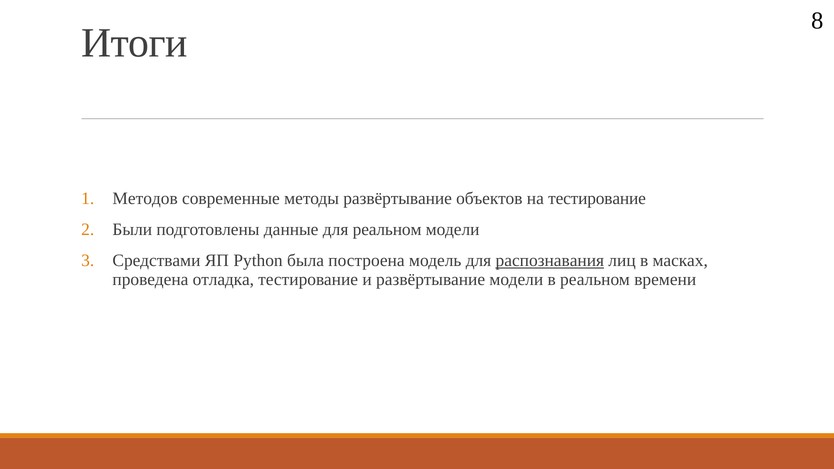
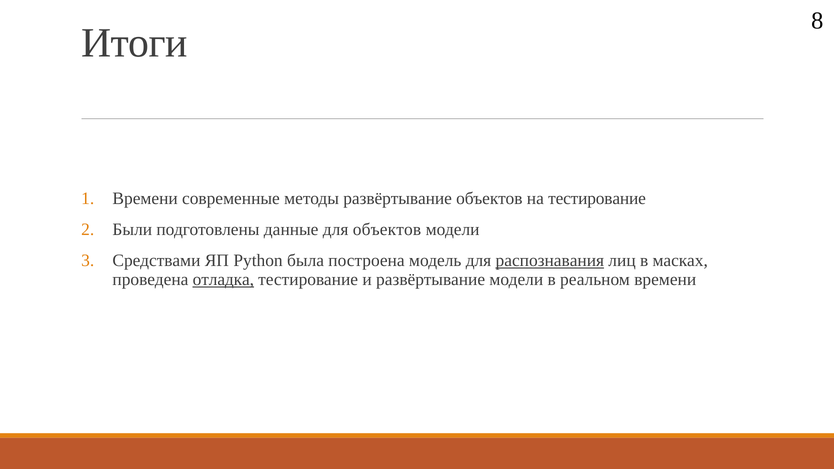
Методов: Методов -> Времени (145, 199)
для реальном: реальном -> объектов (387, 230)
отладка underline: none -> present (223, 279)
